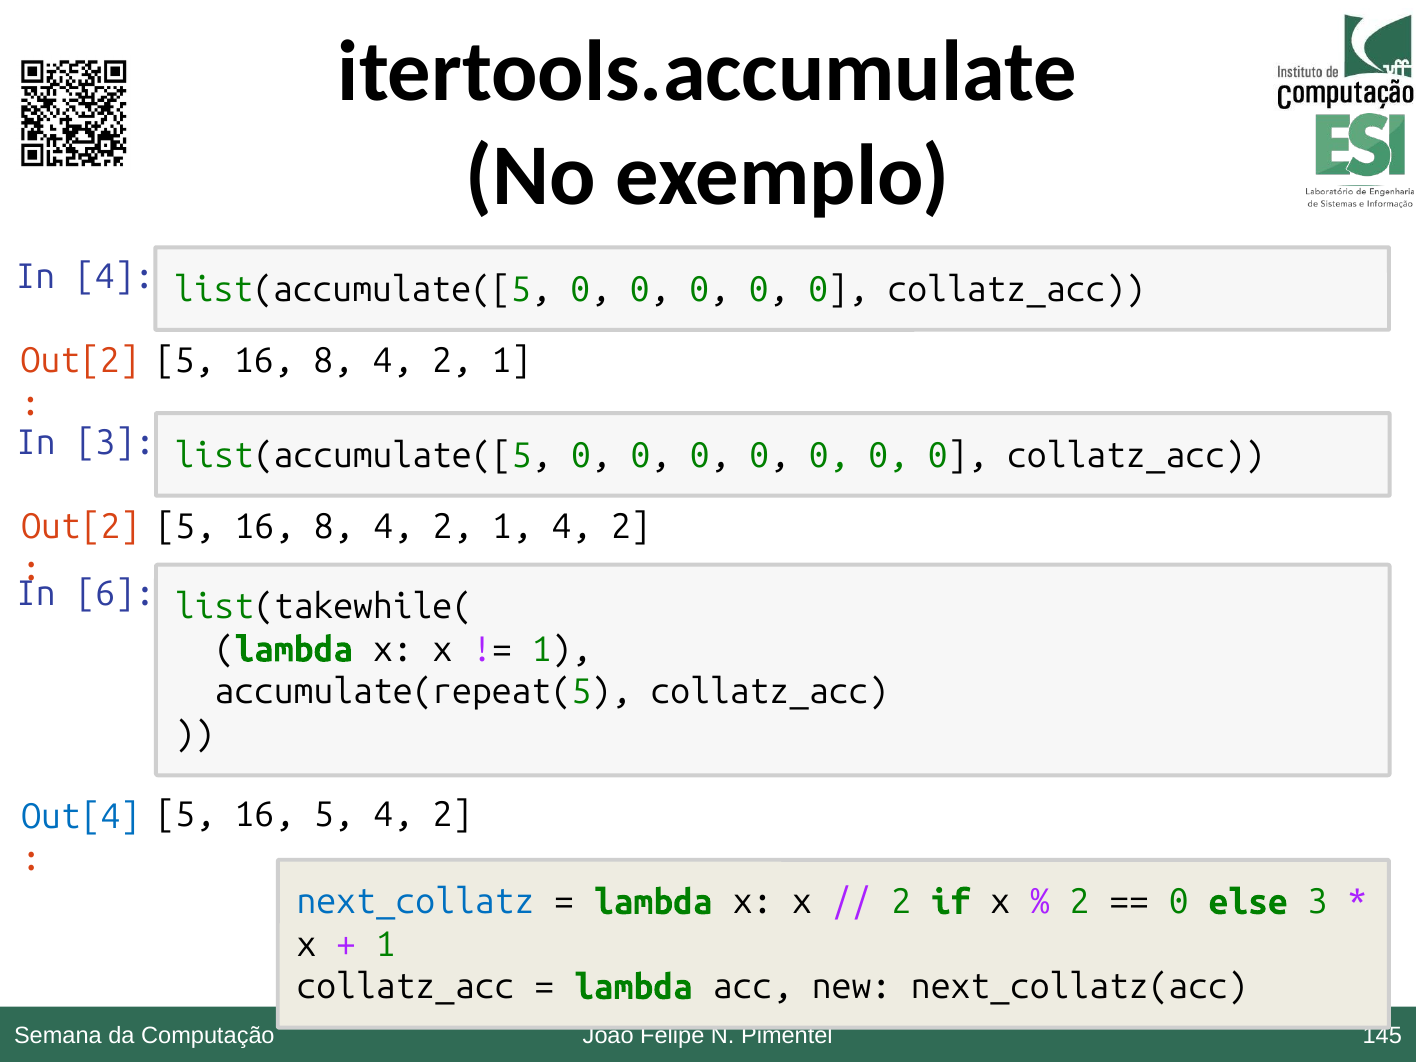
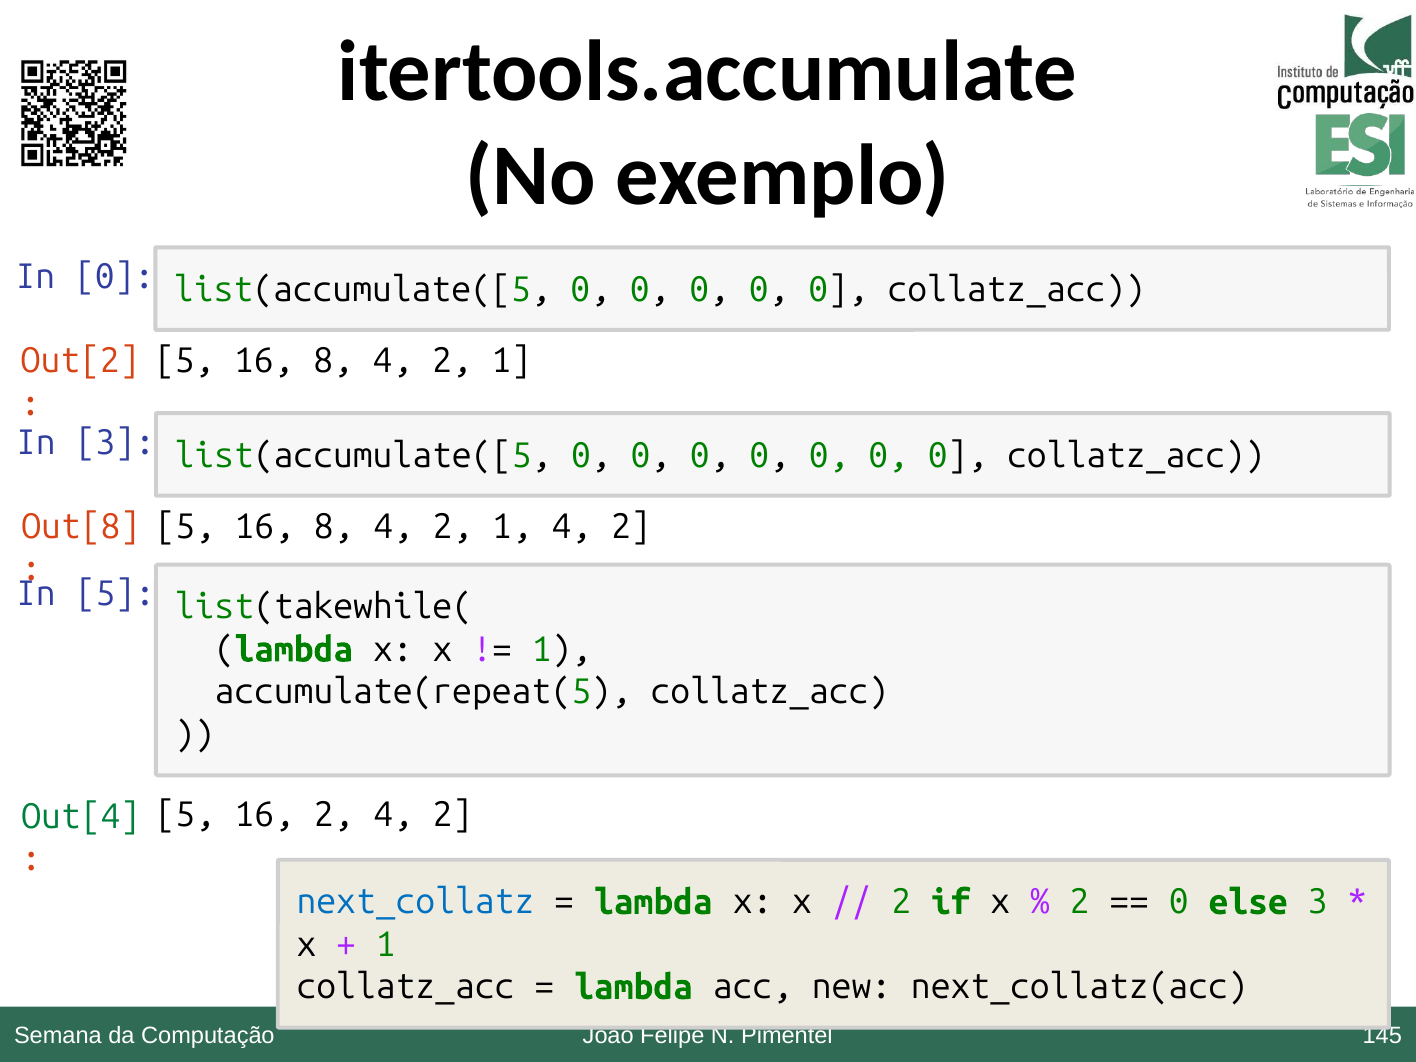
In 4: 4 -> 0 (115, 277)
Out[2: Out[2 -> Out[8 (81, 527)
In 6: 6 -> 5 (115, 594)
16 5: 5 -> 2 (334, 814)
Out[4 colour: blue -> green (81, 817)
